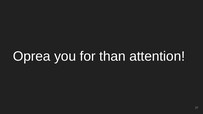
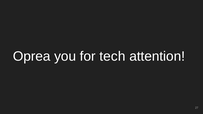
than: than -> tech (112, 56)
